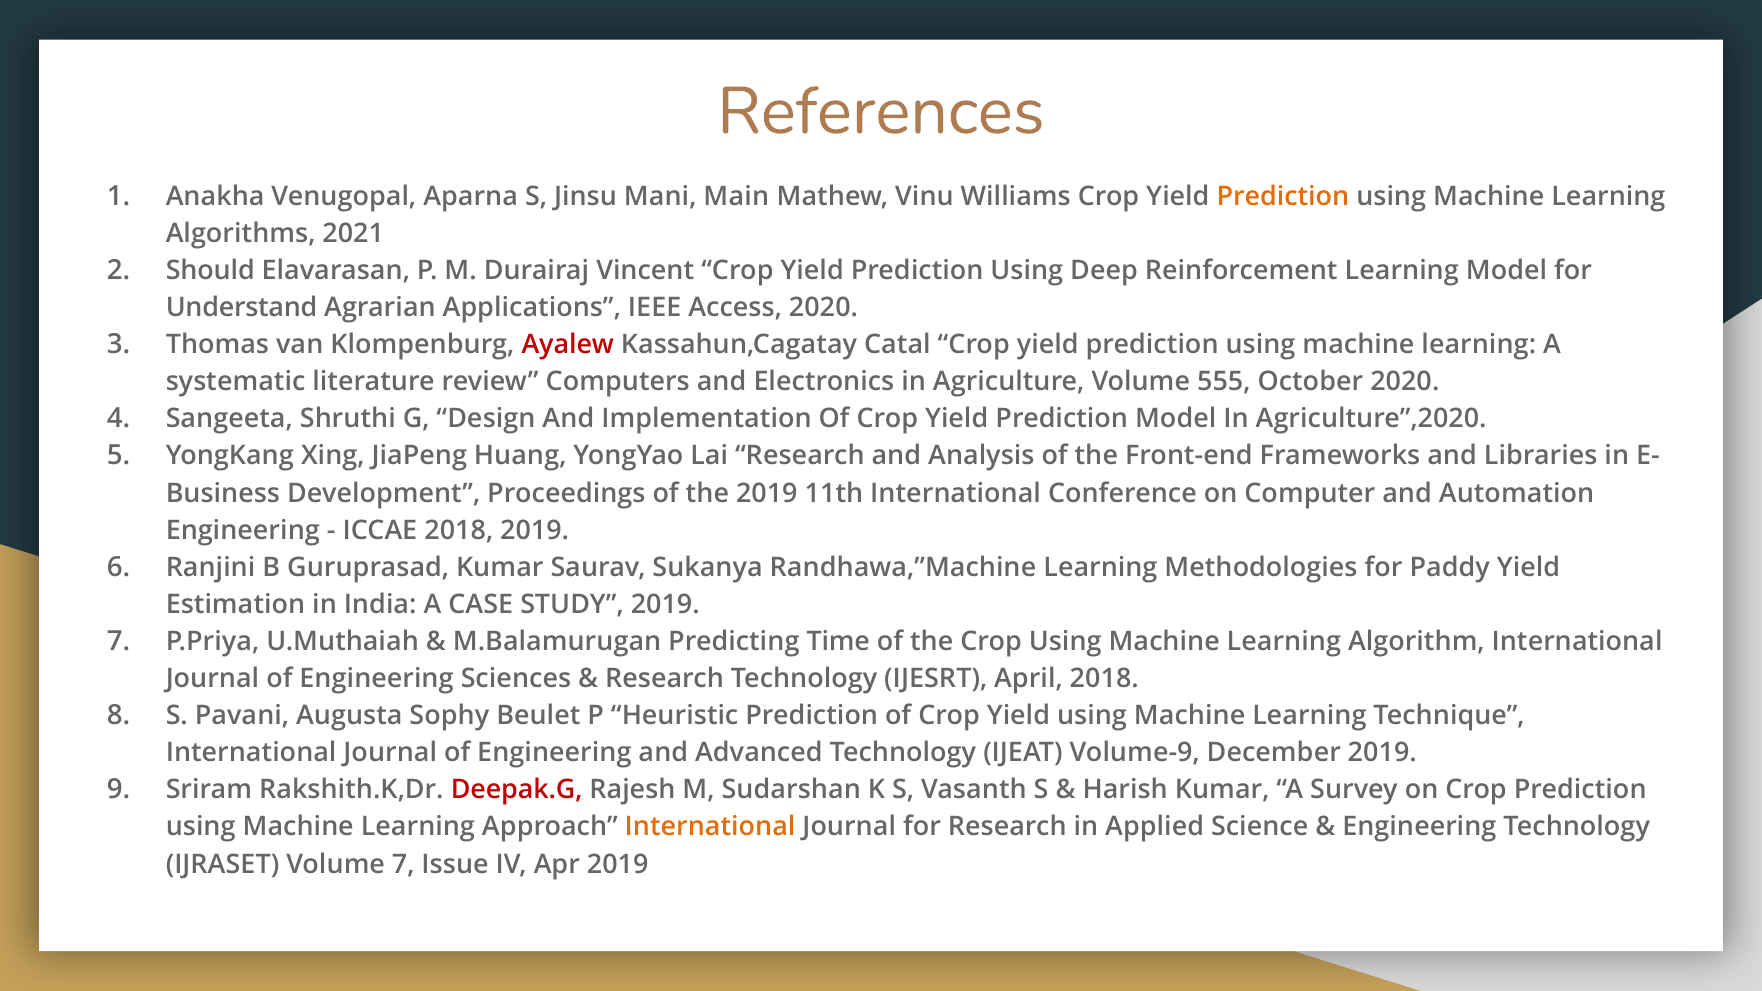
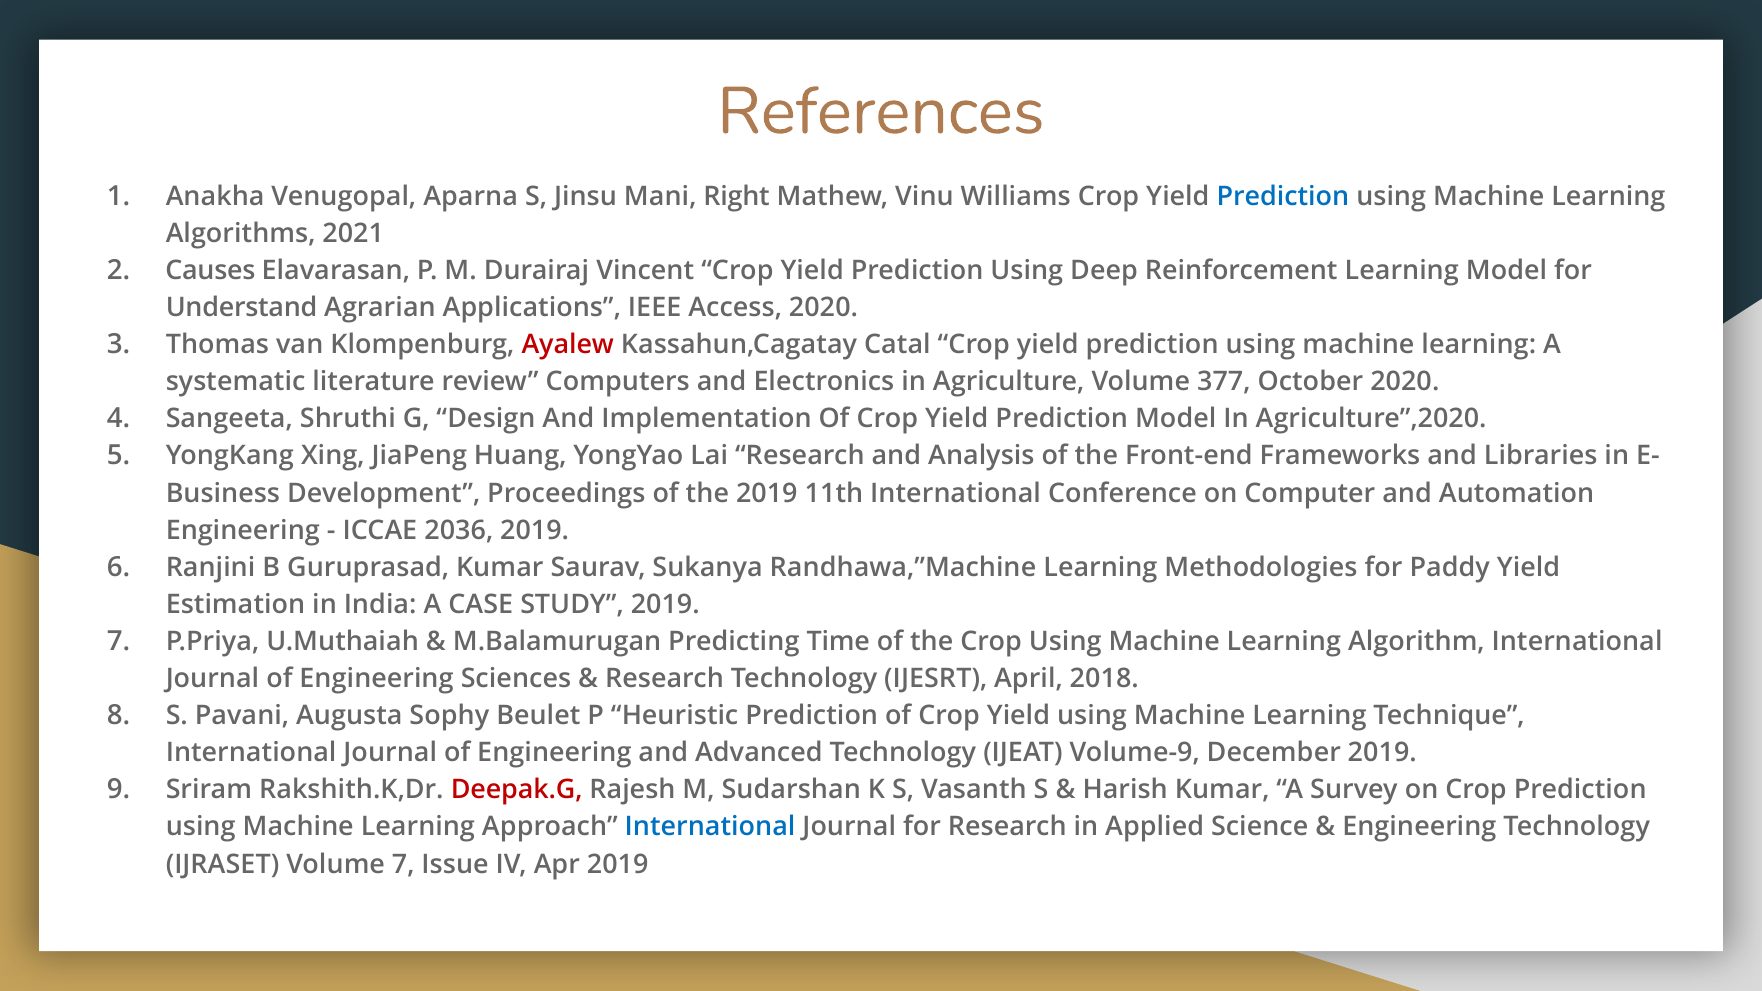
Main: Main -> Right (737, 196)
Prediction colour: orange -> blue (1283, 196)
Should: Should -> Causes (210, 271)
555: 555 -> 377 (1224, 382)
ICCAE 2018: 2018 -> 2036 (459, 530)
International colour: orange -> blue (710, 827)
